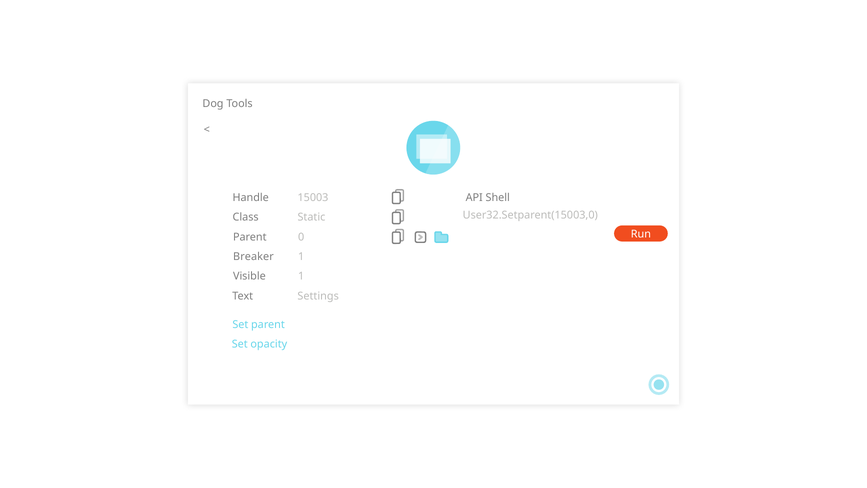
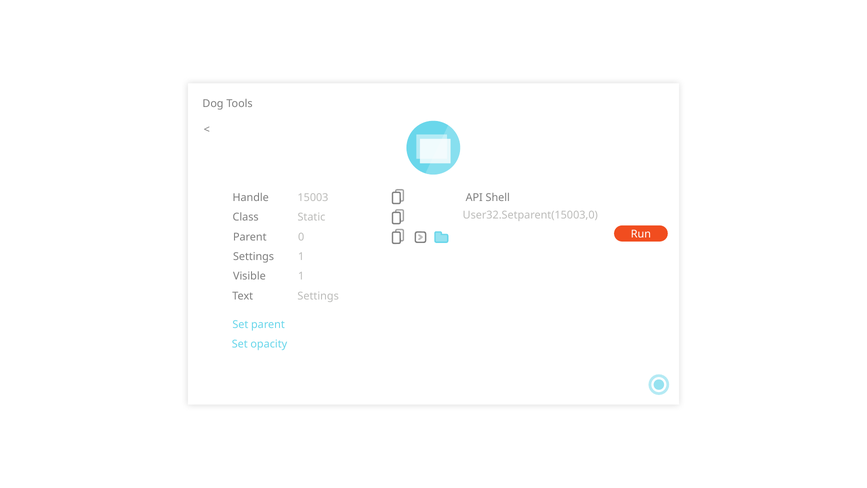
Breaker: Breaker -> Settings (254, 256)
